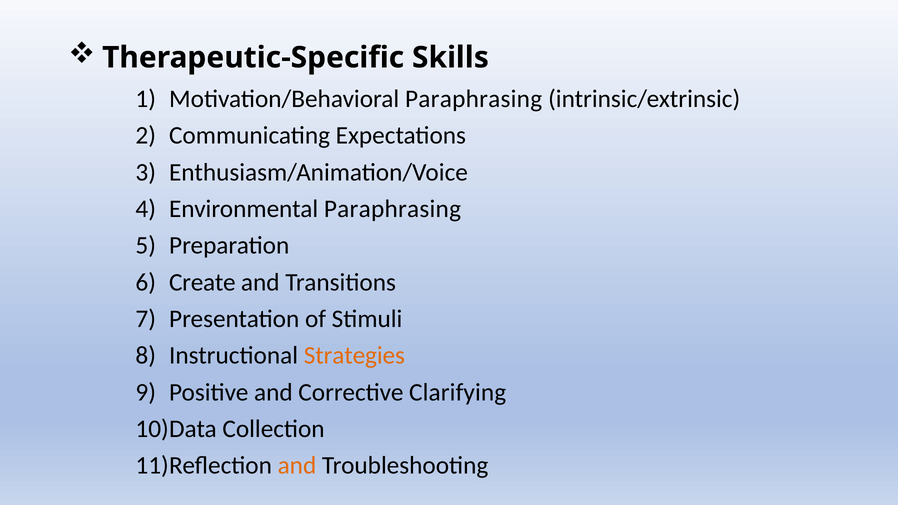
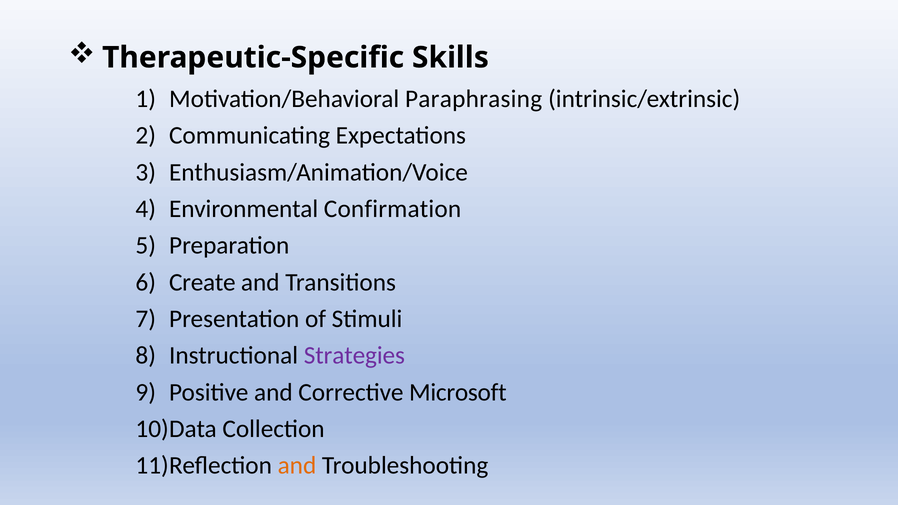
Environmental Paraphrasing: Paraphrasing -> Confirmation (393, 209)
Strategies colour: orange -> purple (354, 356)
Clarifying: Clarifying -> Microsoft (458, 392)
